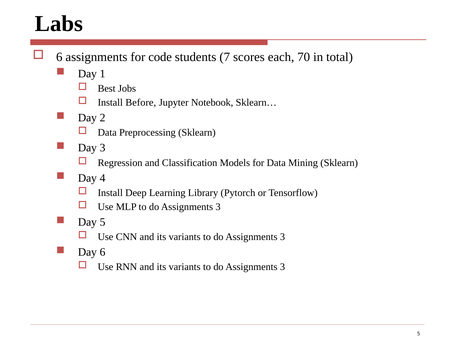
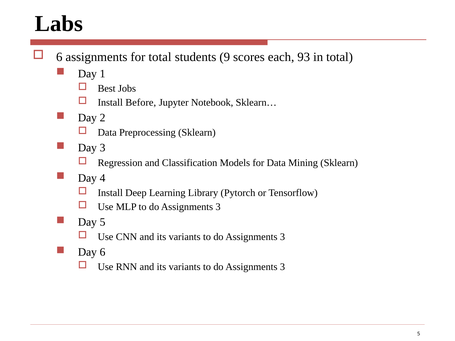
for code: code -> total (160, 57)
7: 7 -> 9 (225, 57)
70: 70 -> 93 (304, 57)
